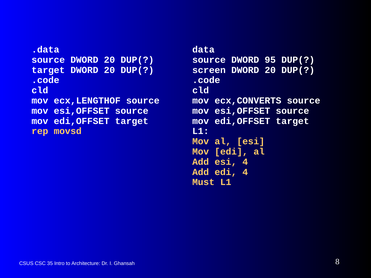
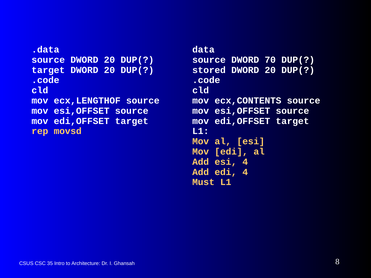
95: 95 -> 70 (270, 60)
screen: screen -> stored (209, 70)
ecx,CONVERTS: ecx,CONVERTS -> ecx,CONTENTS (248, 101)
